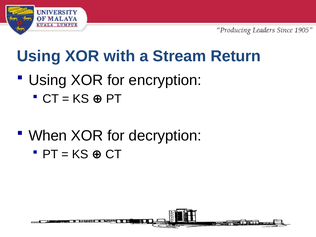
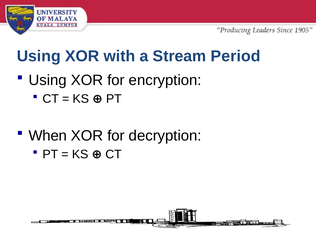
Return: Return -> Period (236, 56)
